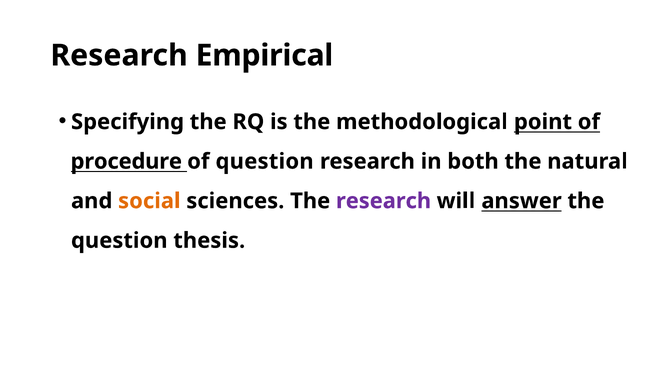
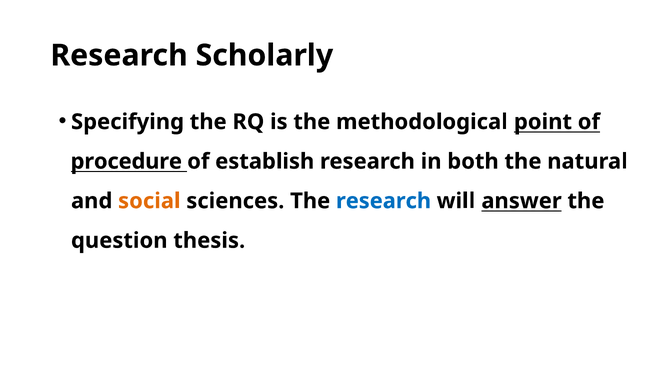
Empirical: Empirical -> Scholarly (264, 55)
of question: question -> establish (265, 162)
research colour: purple -> blue (384, 201)
